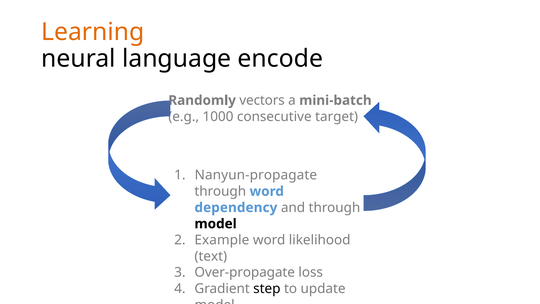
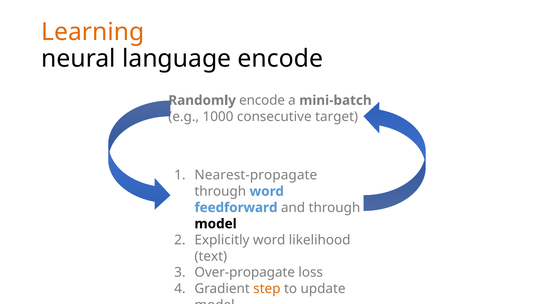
Randomly vectors: vectors -> encode (262, 100)
Nanyun-propagate: Nanyun-propagate -> Nearest-propagate (256, 175)
dependency: dependency -> feedforward (236, 207)
Example: Example -> Explicitly (222, 240)
step colour: black -> orange (267, 288)
